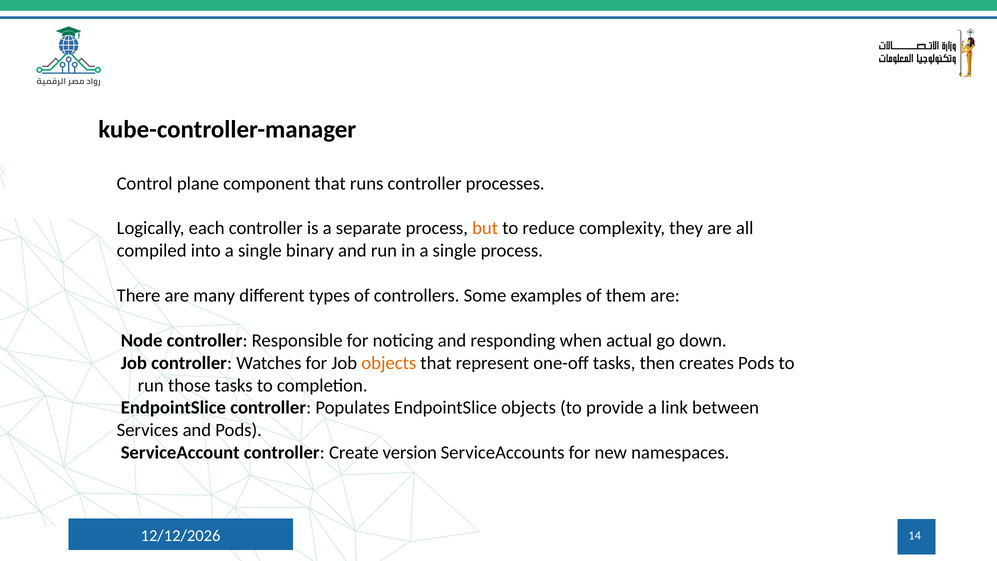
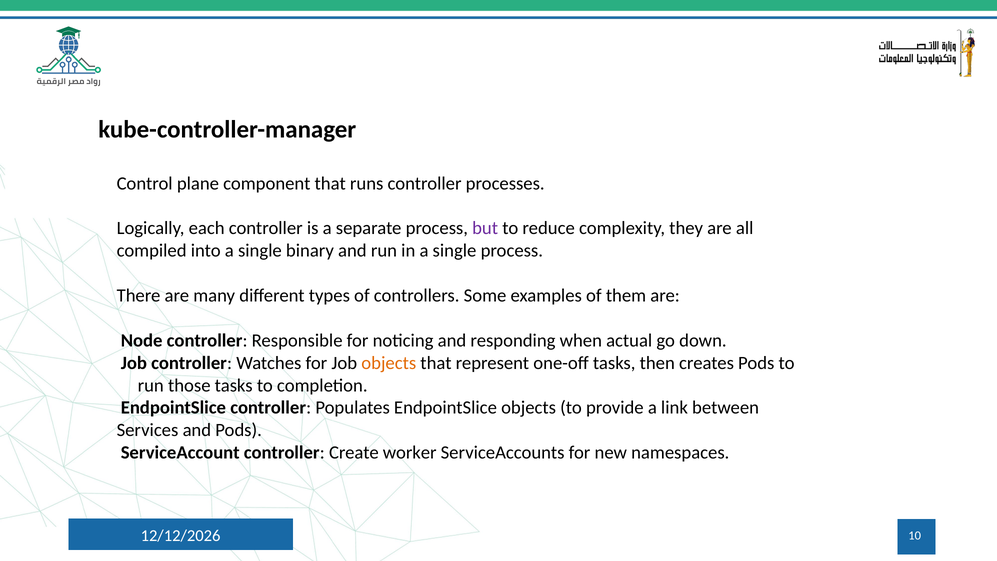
but colour: orange -> purple (485, 228)
version: version -> worker (410, 453)
14: 14 -> 10 (915, 535)
